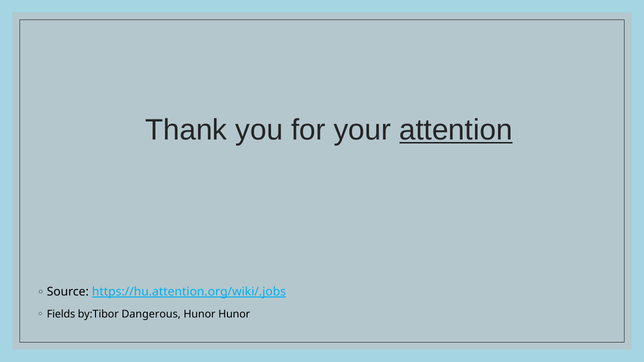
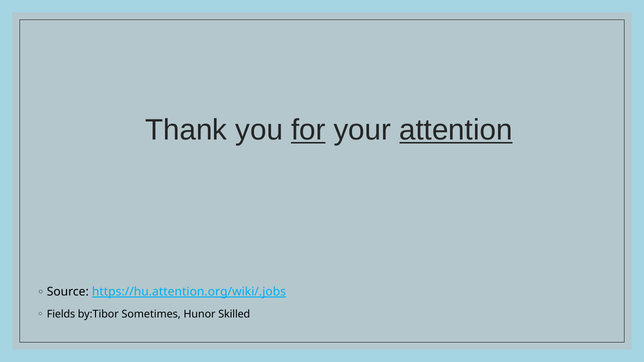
for underline: none -> present (308, 130)
Dangerous: Dangerous -> Sometimes (151, 315)
Hunor Hunor: Hunor -> Skilled (234, 315)
